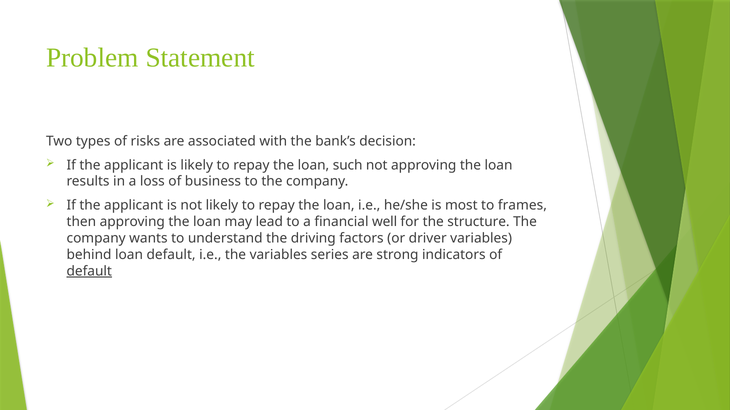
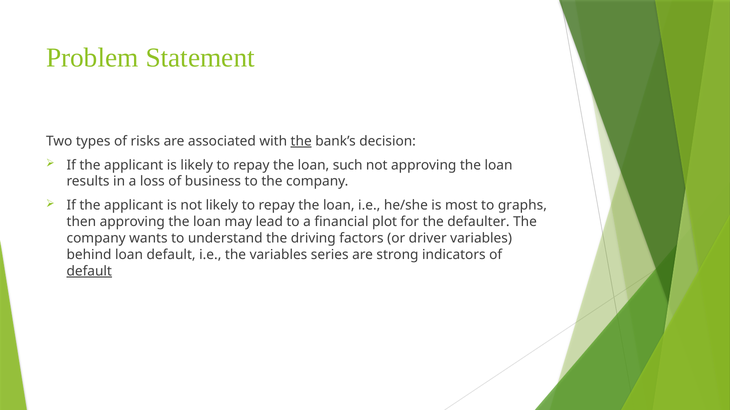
the underline: none -> present (301, 141)
frames: frames -> graphs (522, 206)
well: well -> plot (385, 222)
structure: structure -> defaulter (478, 222)
